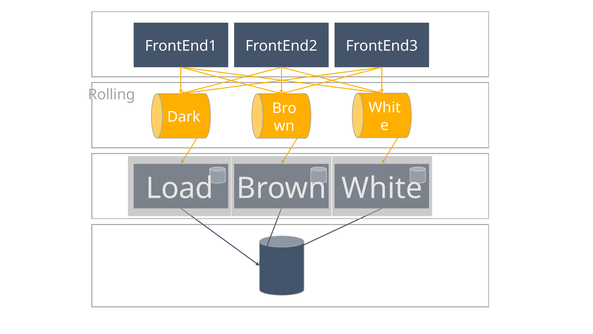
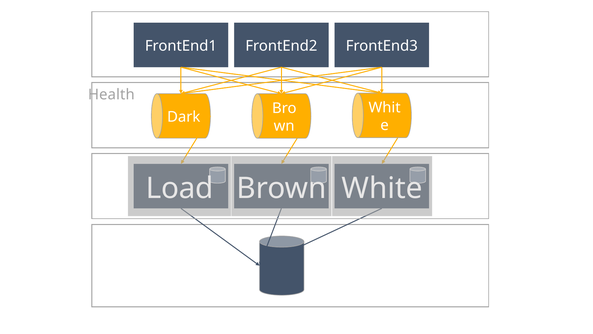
Rolling: Rolling -> Health (111, 95)
